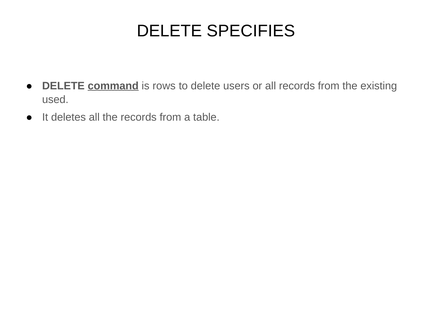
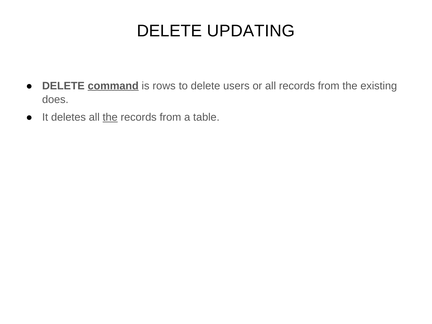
SPECIFIES: SPECIFIES -> UPDATING (251, 31)
used: used -> does (55, 100)
the underline: none -> present (110, 117)
